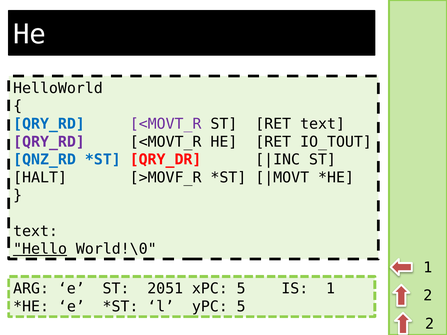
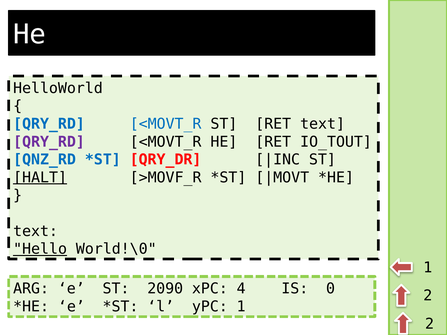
<MOVT_R colour: purple -> blue (166, 124)
HALT underline: none -> present (40, 178)
2051: 2051 -> 2090 (165, 289)
xPC 5: 5 -> 4 (241, 289)
IS 1: 1 -> 0 (331, 289)
yPC 5: 5 -> 1 (241, 307)
